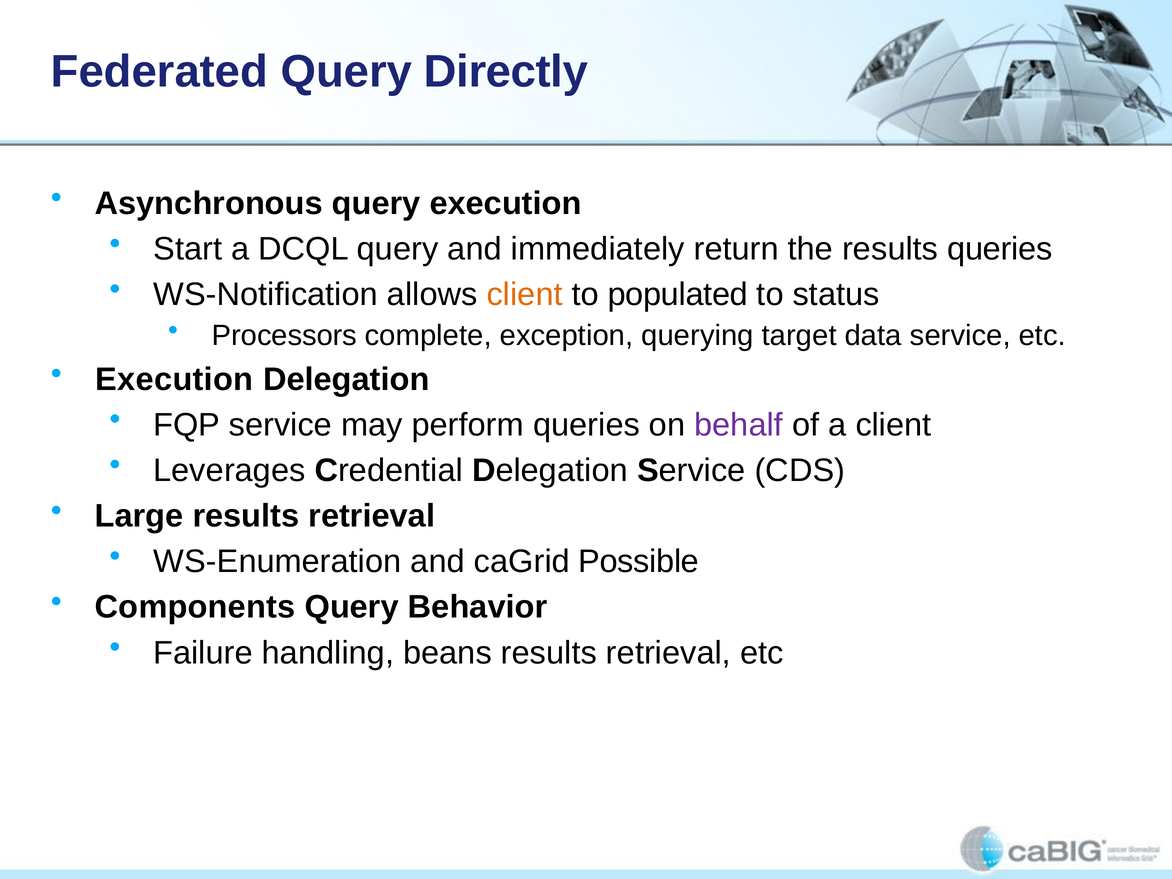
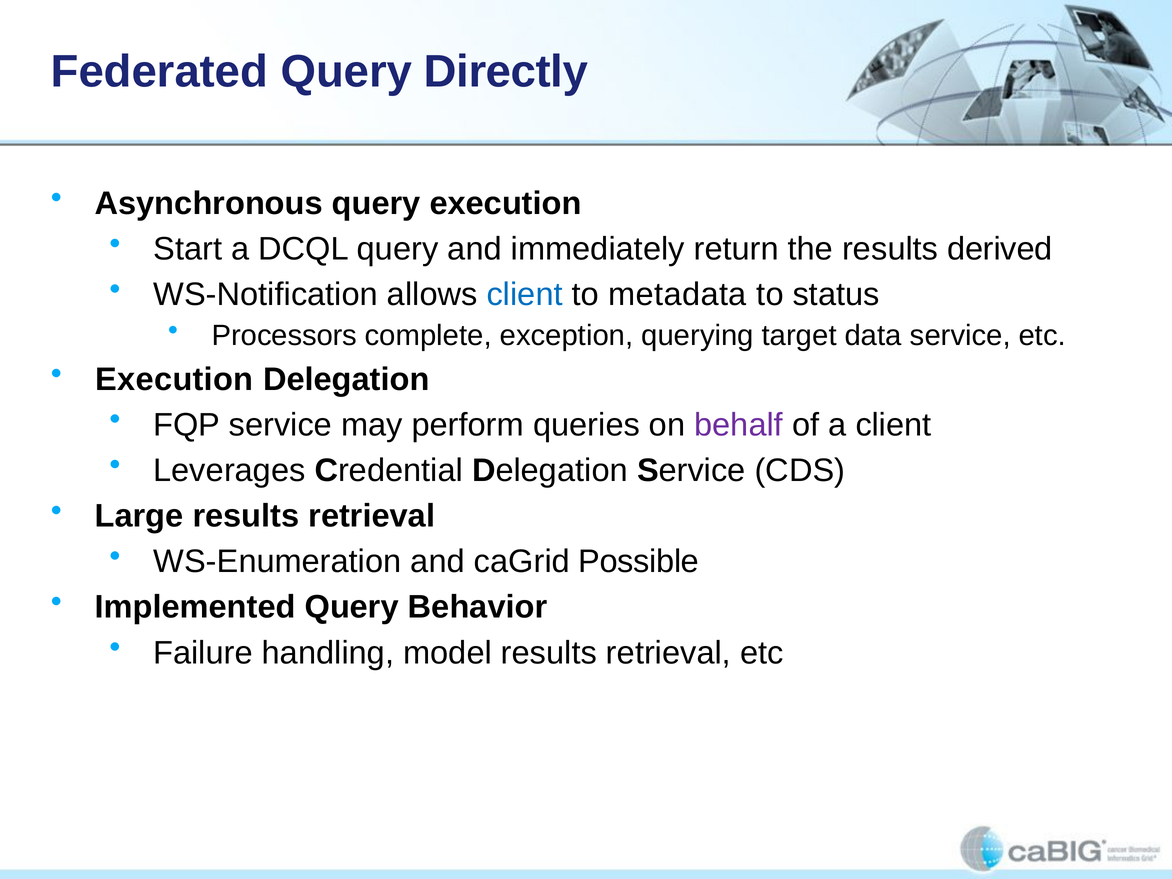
results queries: queries -> derived (1000, 249)
client colour: orange -> blue (525, 295)
populated: populated -> metadata (678, 295)
Components: Components -> Implemented (195, 607)
beans: beans -> model (448, 653)
